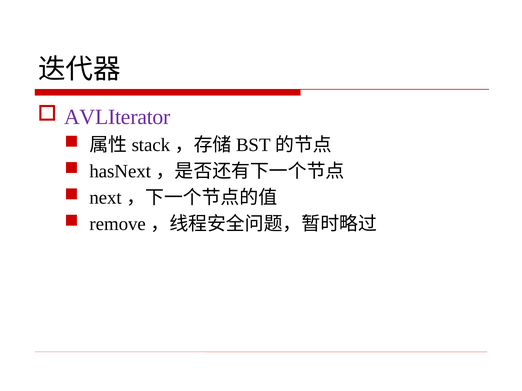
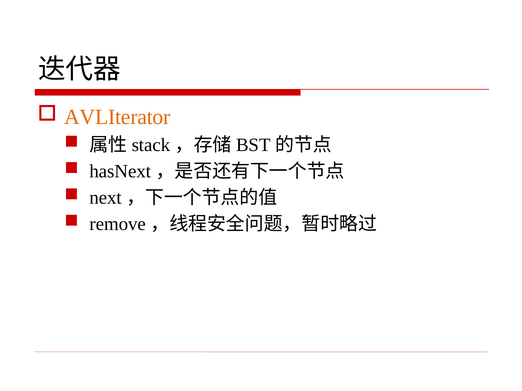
AVLIterator colour: purple -> orange (117, 117)
